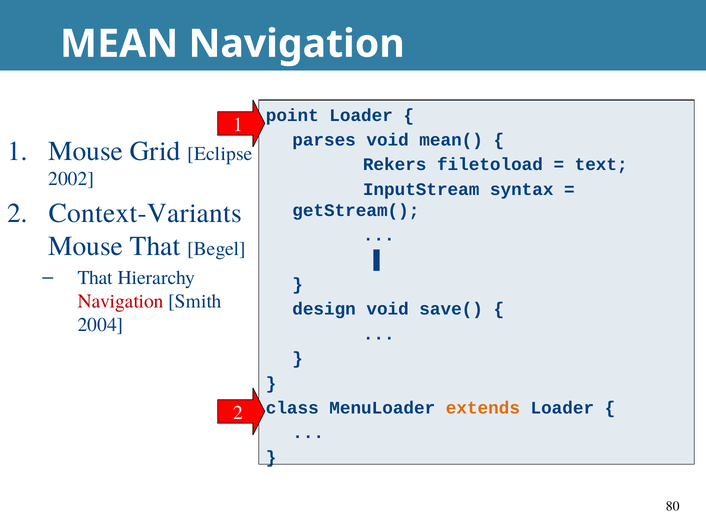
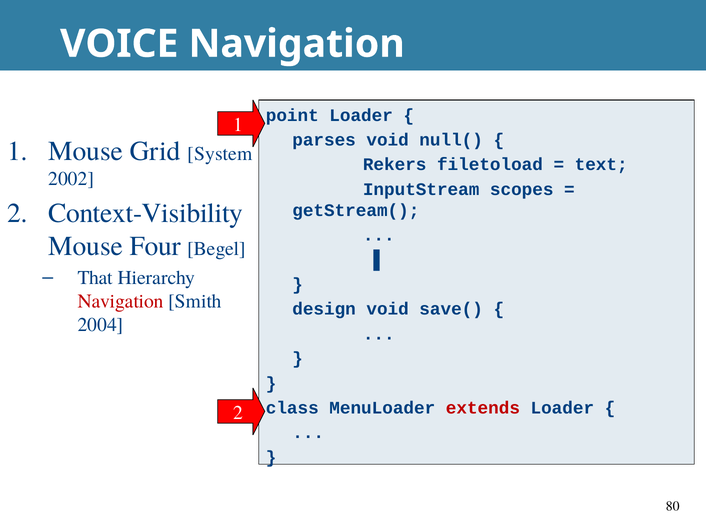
MEAN: MEAN -> VOICE (119, 44)
mean(: mean( -> null( (451, 140)
Eclipse: Eclipse -> System (220, 154)
syntax: syntax -> scopes (522, 189)
Context-Variants: Context-Variants -> Context-Visibility (146, 213)
Mouse That: That -> Four (155, 246)
extends colour: orange -> red (483, 408)
